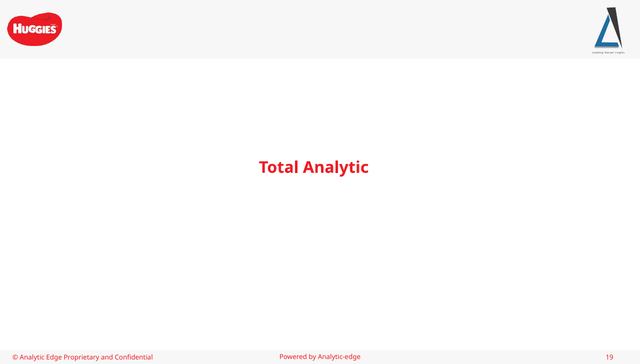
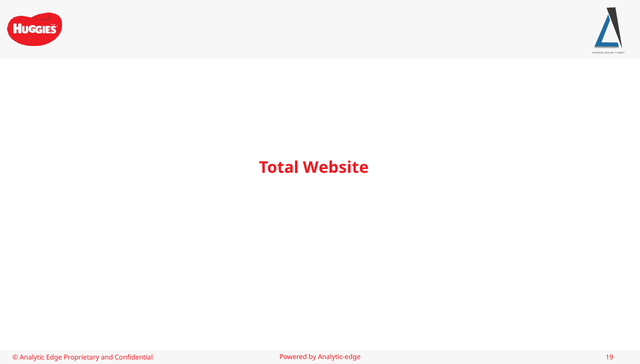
Total Analytic: Analytic -> Website (336, 167)
